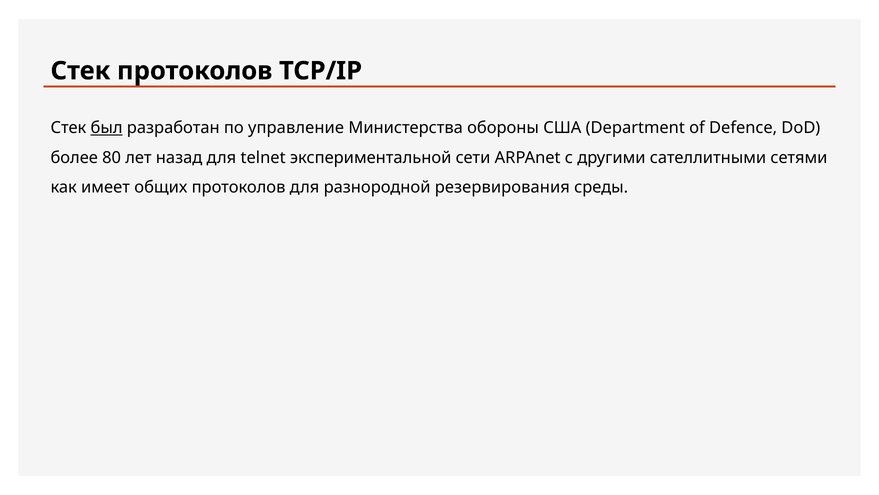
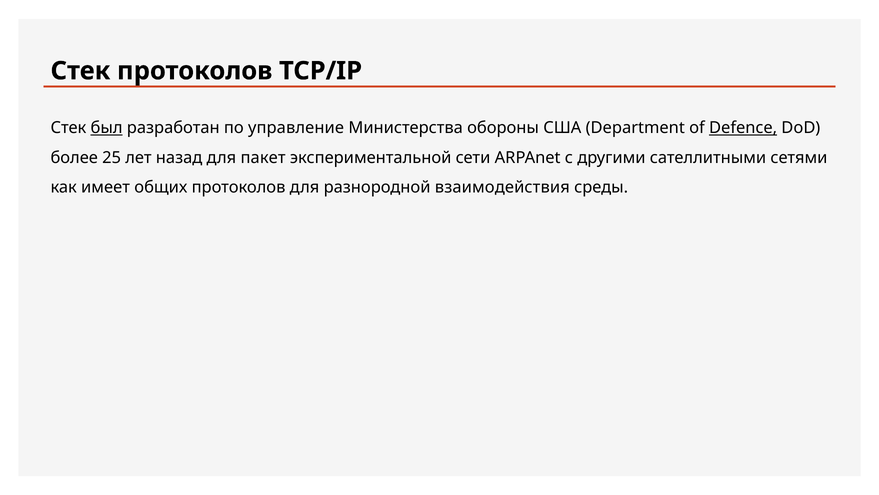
Defence underline: none -> present (743, 128)
80: 80 -> 25 (112, 157)
telnet: telnet -> пакет (263, 157)
резервирования: резервирования -> взаимодействия (502, 187)
